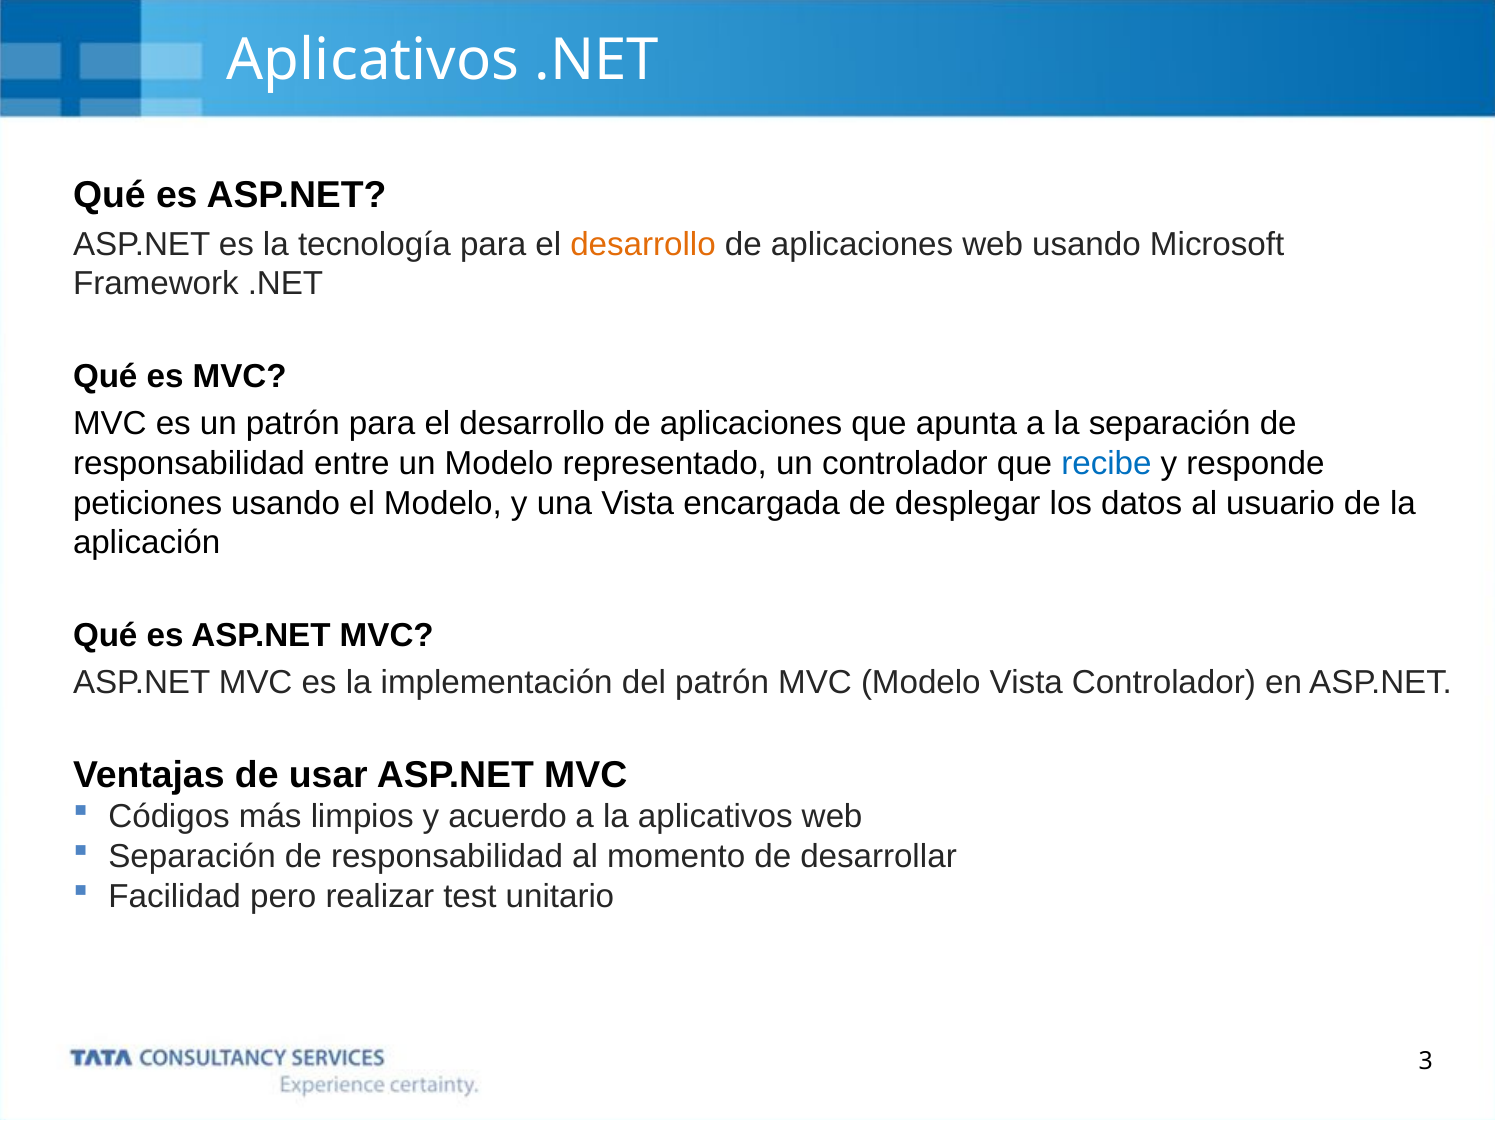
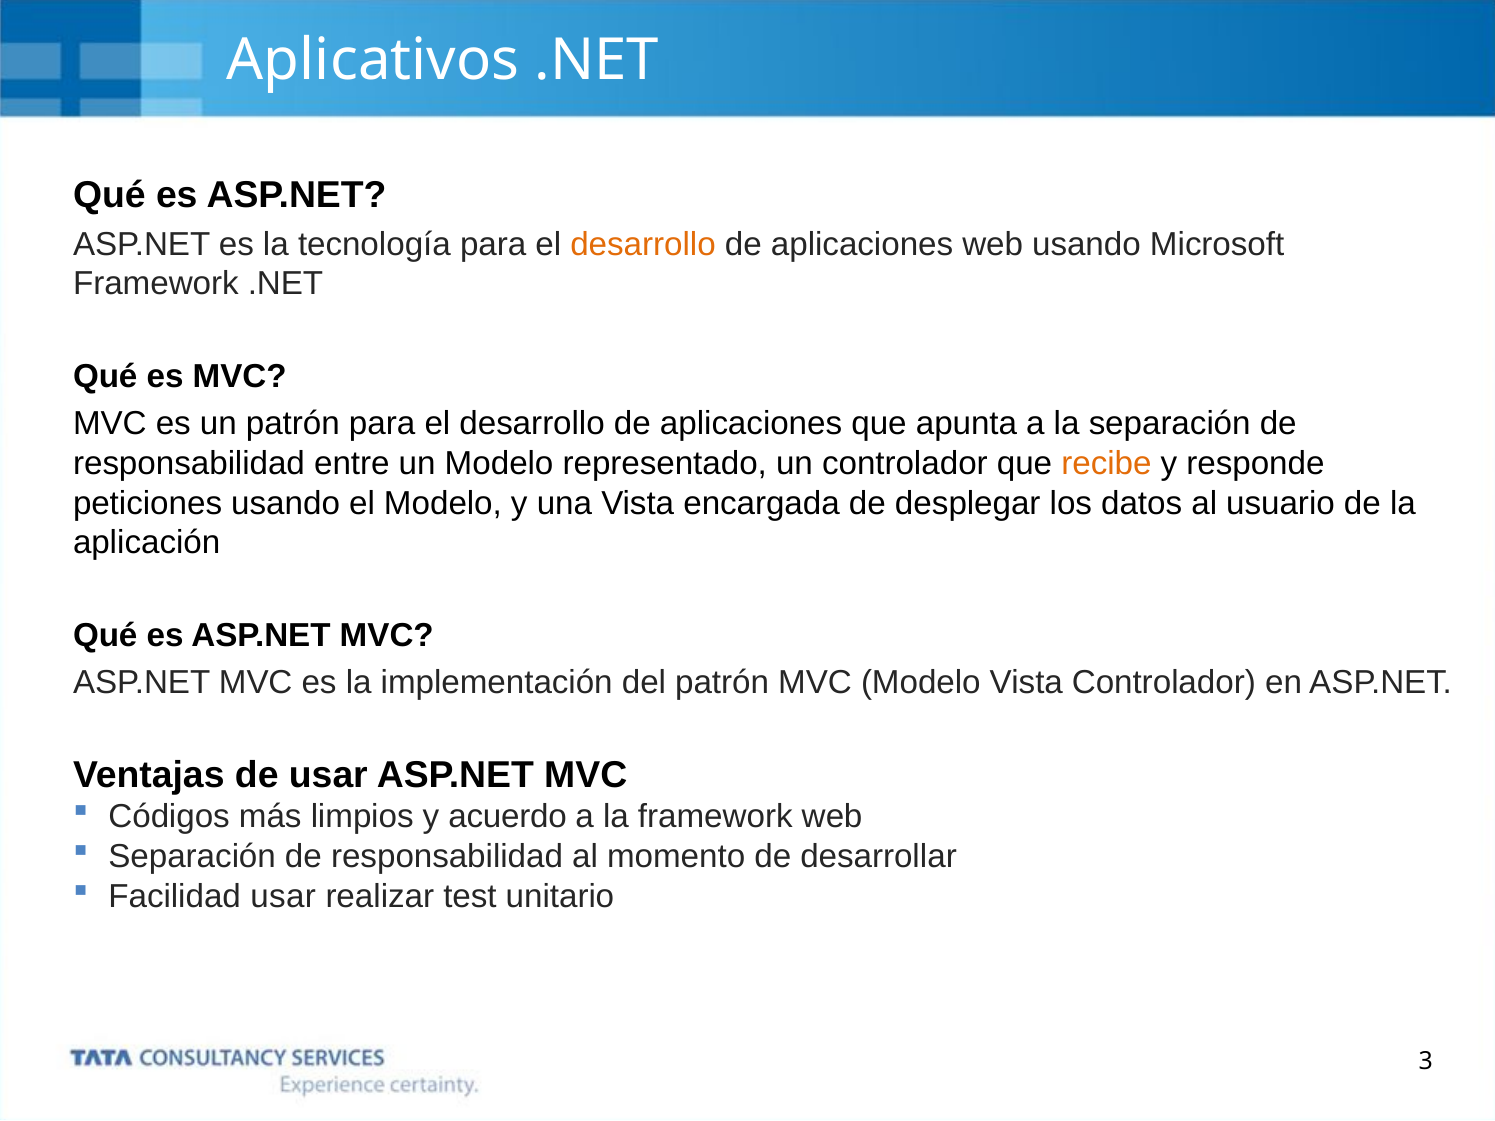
recibe colour: blue -> orange (1106, 463)
la aplicativos: aplicativos -> framework (715, 817)
Facilidad pero: pero -> usar (283, 897)
